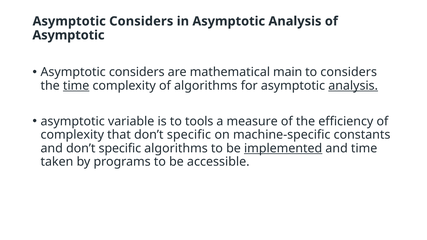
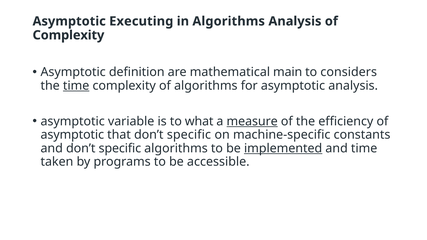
Considers: Considers -> Executing (141, 21)
in Asymptotic: Asymptotic -> Algorithms (229, 21)
Asymptotic: Asymptotic -> Complexity (68, 35)
considers: considers -> definition (137, 72)
analysis underline: present -> none (353, 86)
tools: tools -> what (199, 121)
measure underline: none -> present (252, 121)
complexity: complexity -> asymptotic (72, 135)
